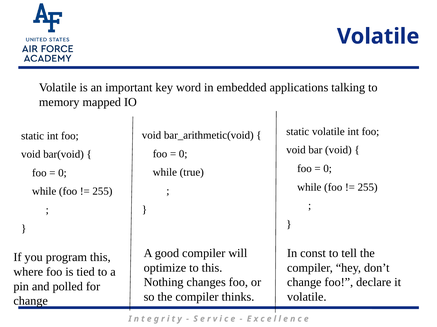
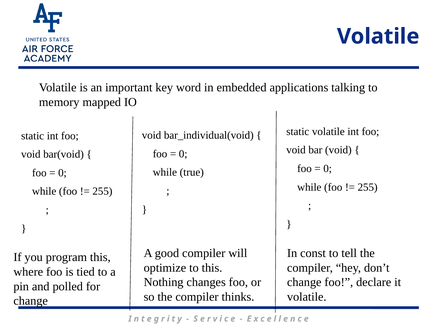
bar_arithmetic(void: bar_arithmetic(void -> bar_individual(void (209, 136)
